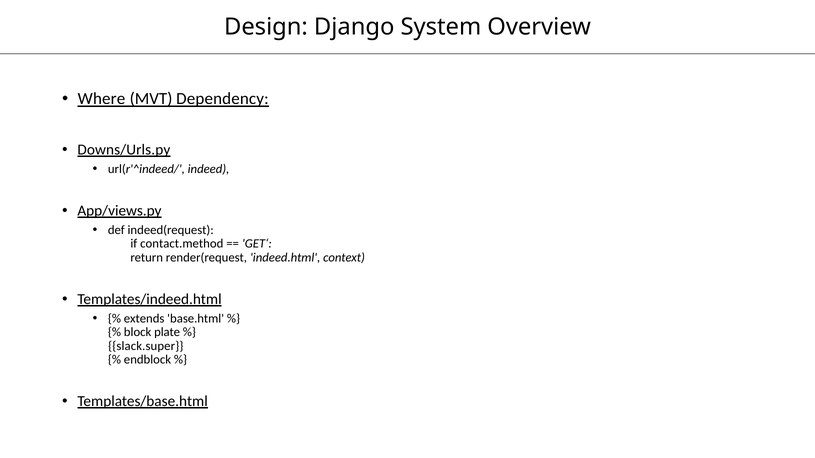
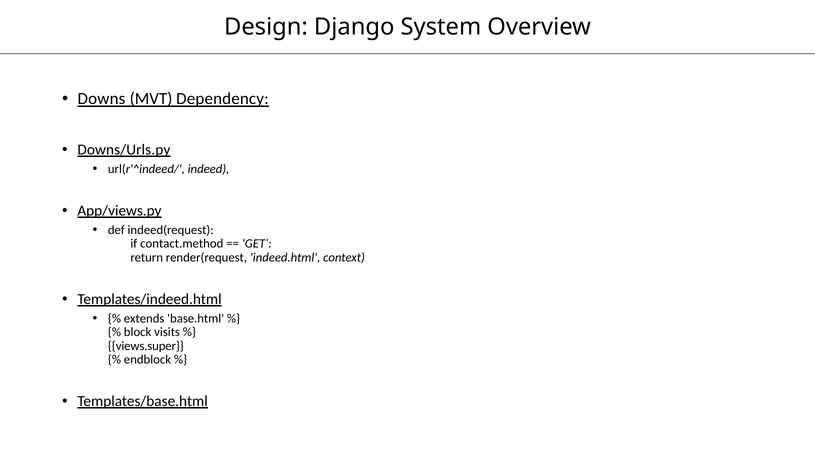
Where: Where -> Downs (101, 99)
plate: plate -> visits (167, 333)
slack.super: slack.super -> views.super (146, 346)
